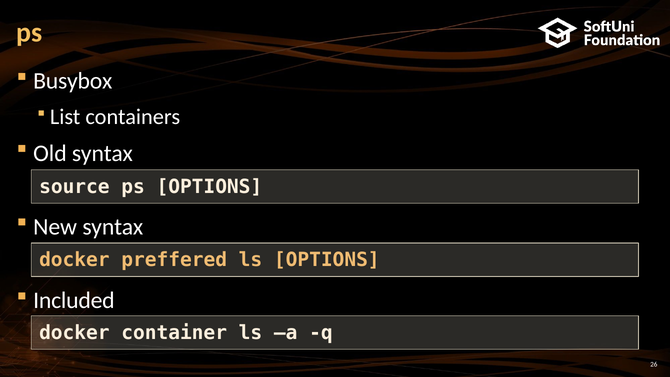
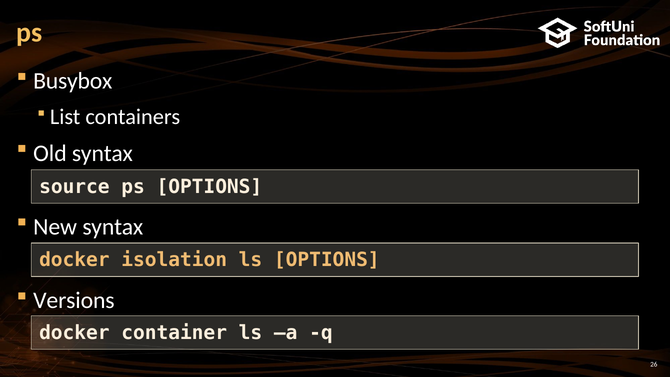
preffered: preffered -> isolation (174, 260)
Included: Included -> Versions (74, 301)
